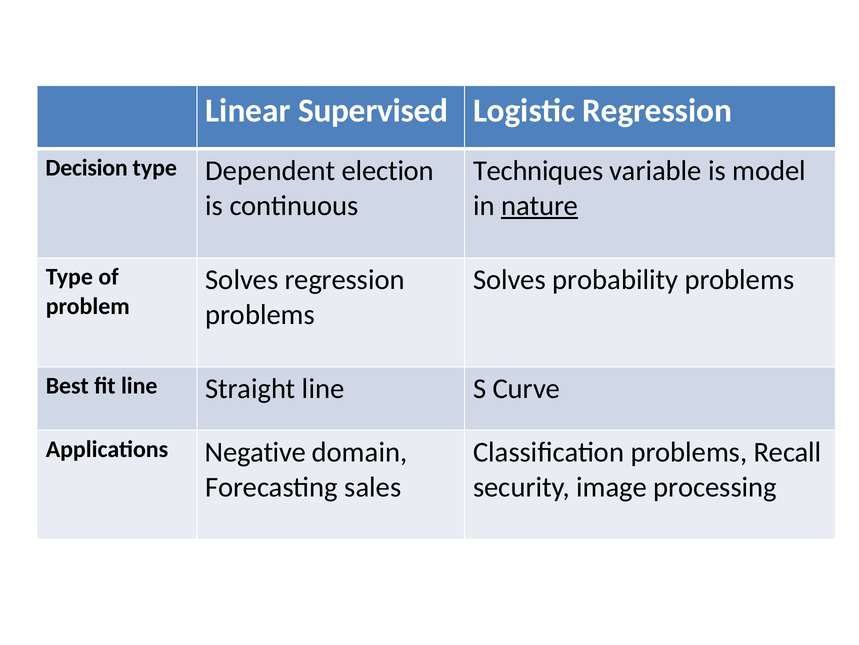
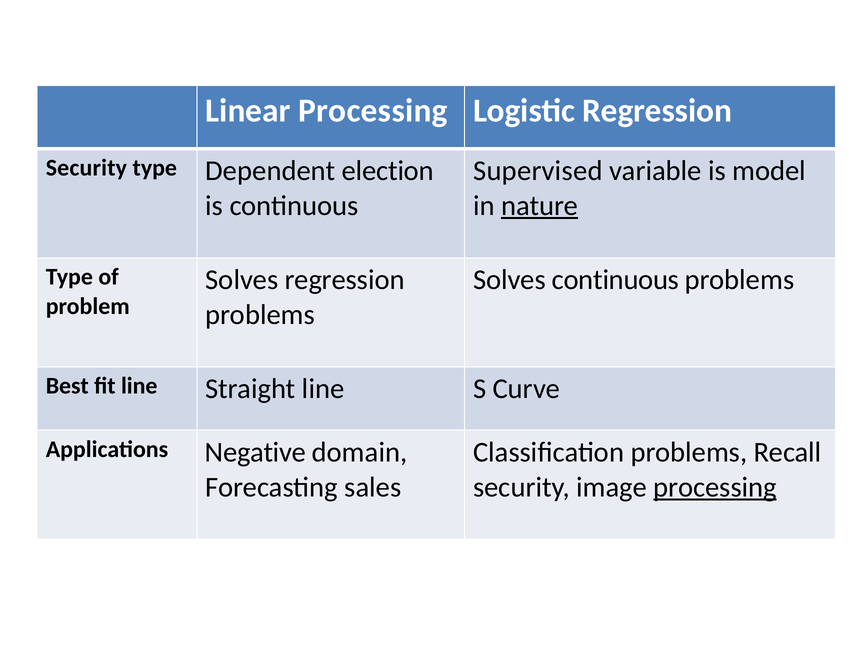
Linear Supervised: Supervised -> Processing (373, 110)
Decision: Decision -> Security (86, 168)
Techniques: Techniques -> Supervised (538, 171)
Solves probability: probability -> continuous (615, 279)
processing underline: none -> present (715, 487)
